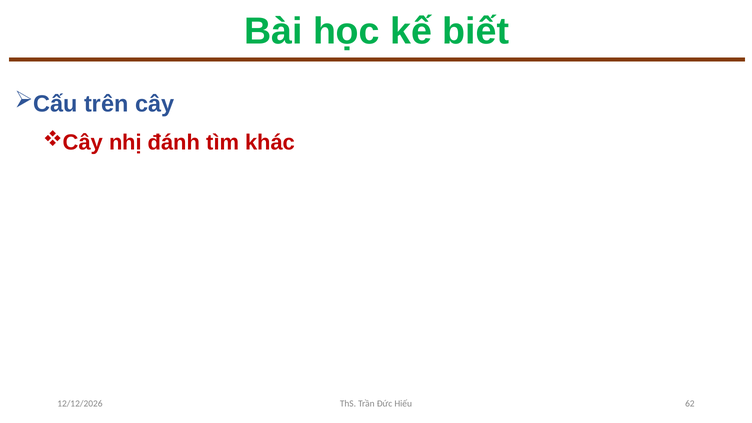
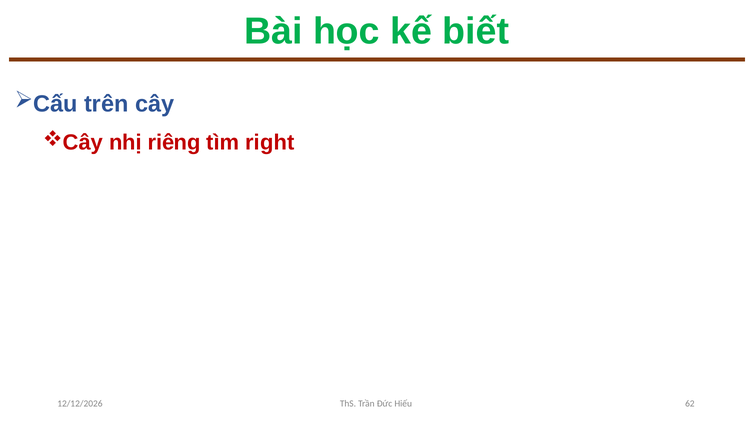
đánh: đánh -> riêng (174, 143)
khác: khác -> right (270, 143)
